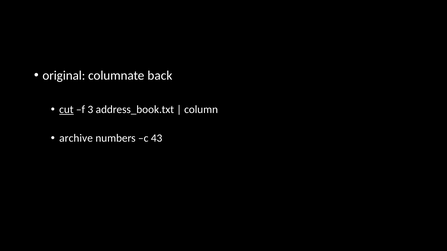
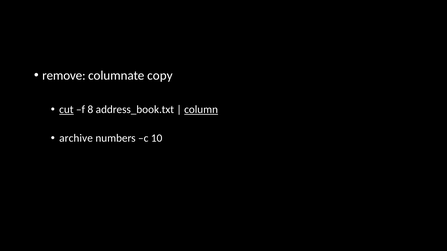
original: original -> remove (64, 76)
back: back -> copy (160, 76)
3: 3 -> 8 (90, 110)
column underline: none -> present (201, 110)
43: 43 -> 10 (157, 139)
